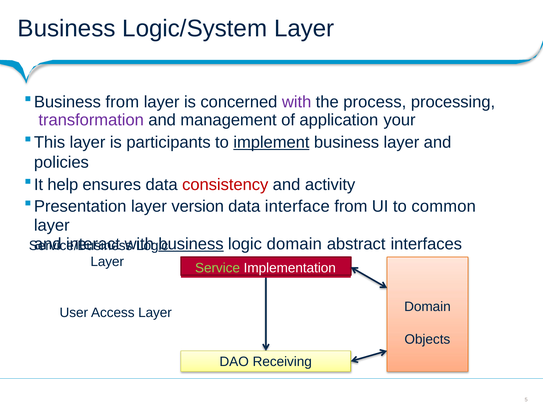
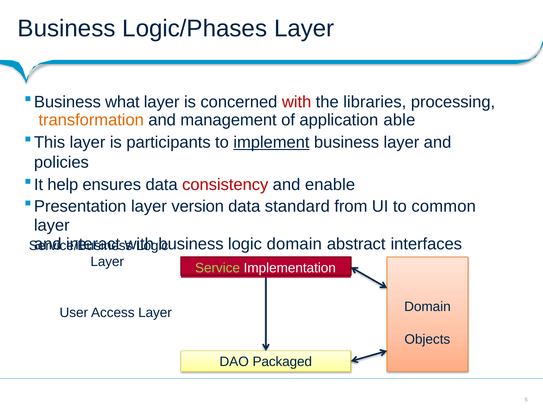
Logic/System: Logic/System -> Logic/Phases (195, 29)
from: from -> what (122, 102)
with colour: purple -> red (297, 102)
process: process -> libraries (375, 102)
transformation colour: purple -> orange (91, 120)
your: your -> able (399, 120)
activity: activity -> enable (330, 184)
interface: interface -> standard (297, 206)
business underline: present -> none (191, 244)
Receiving: Receiving -> Packaged (282, 361)
